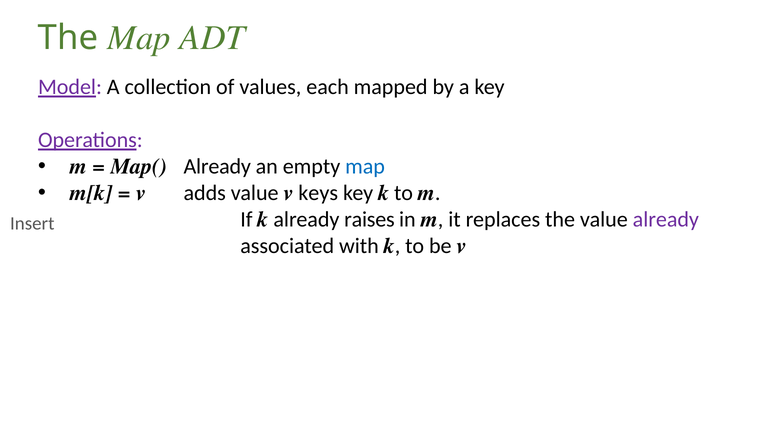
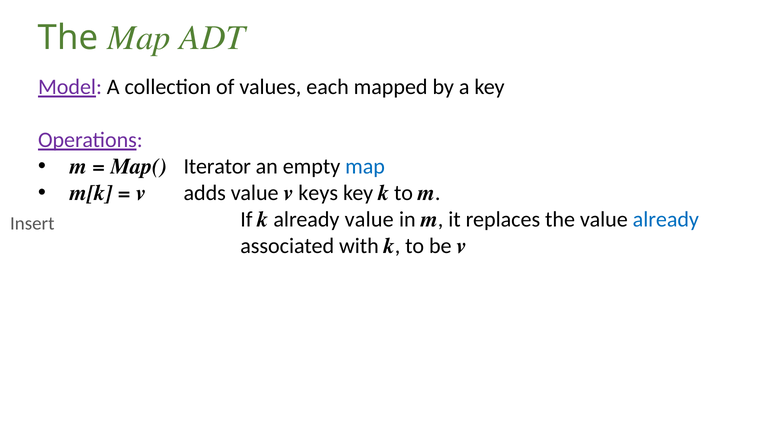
Map( Already: Already -> Iterator (217, 166)
already raises: raises -> value (369, 219)
already colour: purple -> blue (666, 219)
